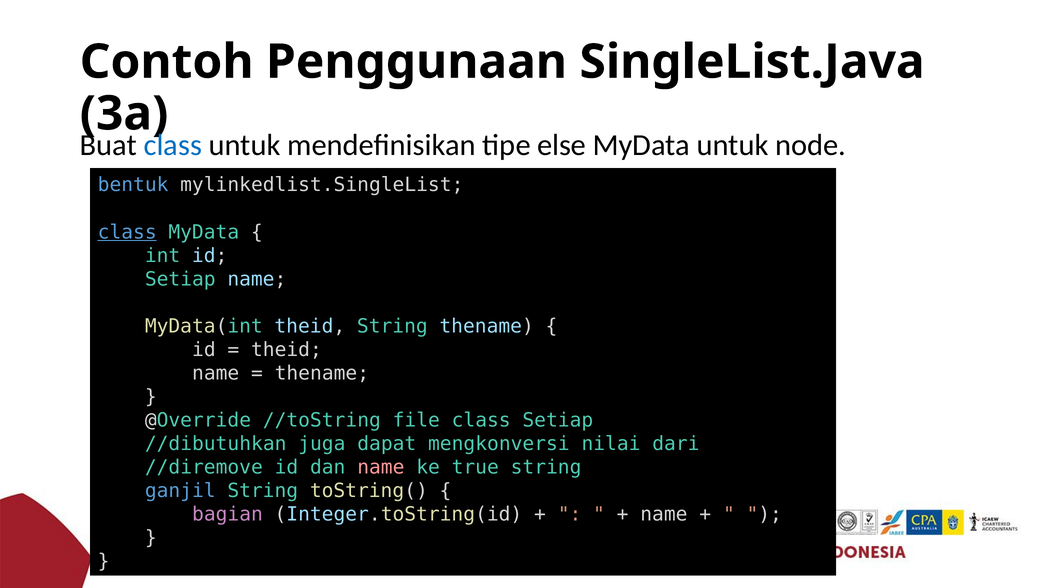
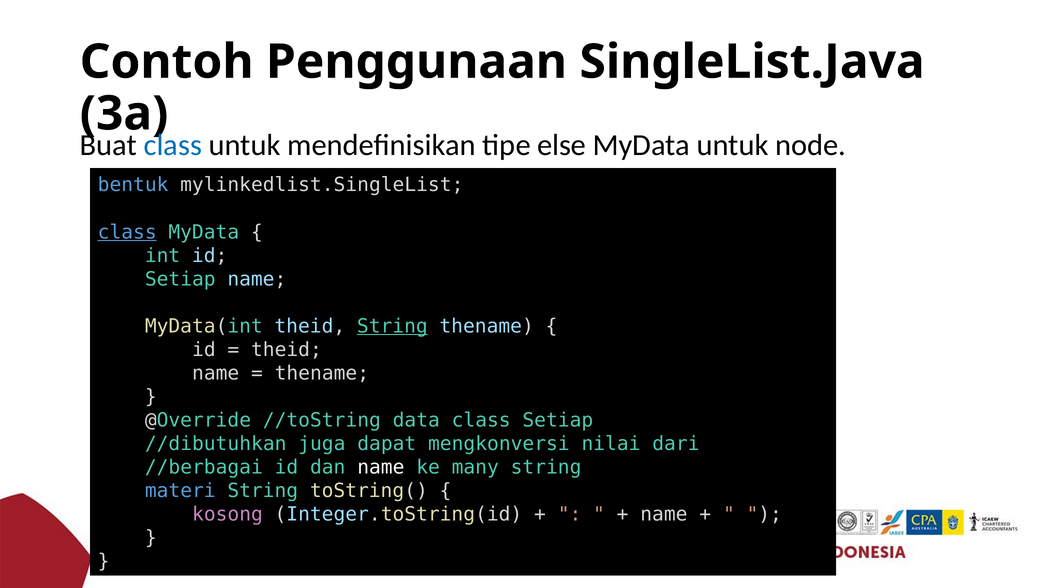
String underline: none -> present (392, 326)
file: file -> data (416, 420)
//diremove: //diremove -> //berbagai (204, 468)
name colour: pink -> white (381, 468)
true: true -> many (475, 468)
ganjil: ganjil -> materi (180, 491)
bagian: bagian -> kosong (227, 515)
